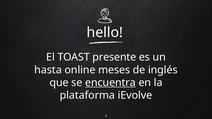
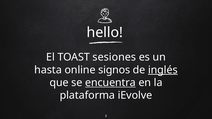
presente: presente -> sesiones (114, 57)
meses: meses -> signos (114, 70)
inglés underline: none -> present (163, 70)
